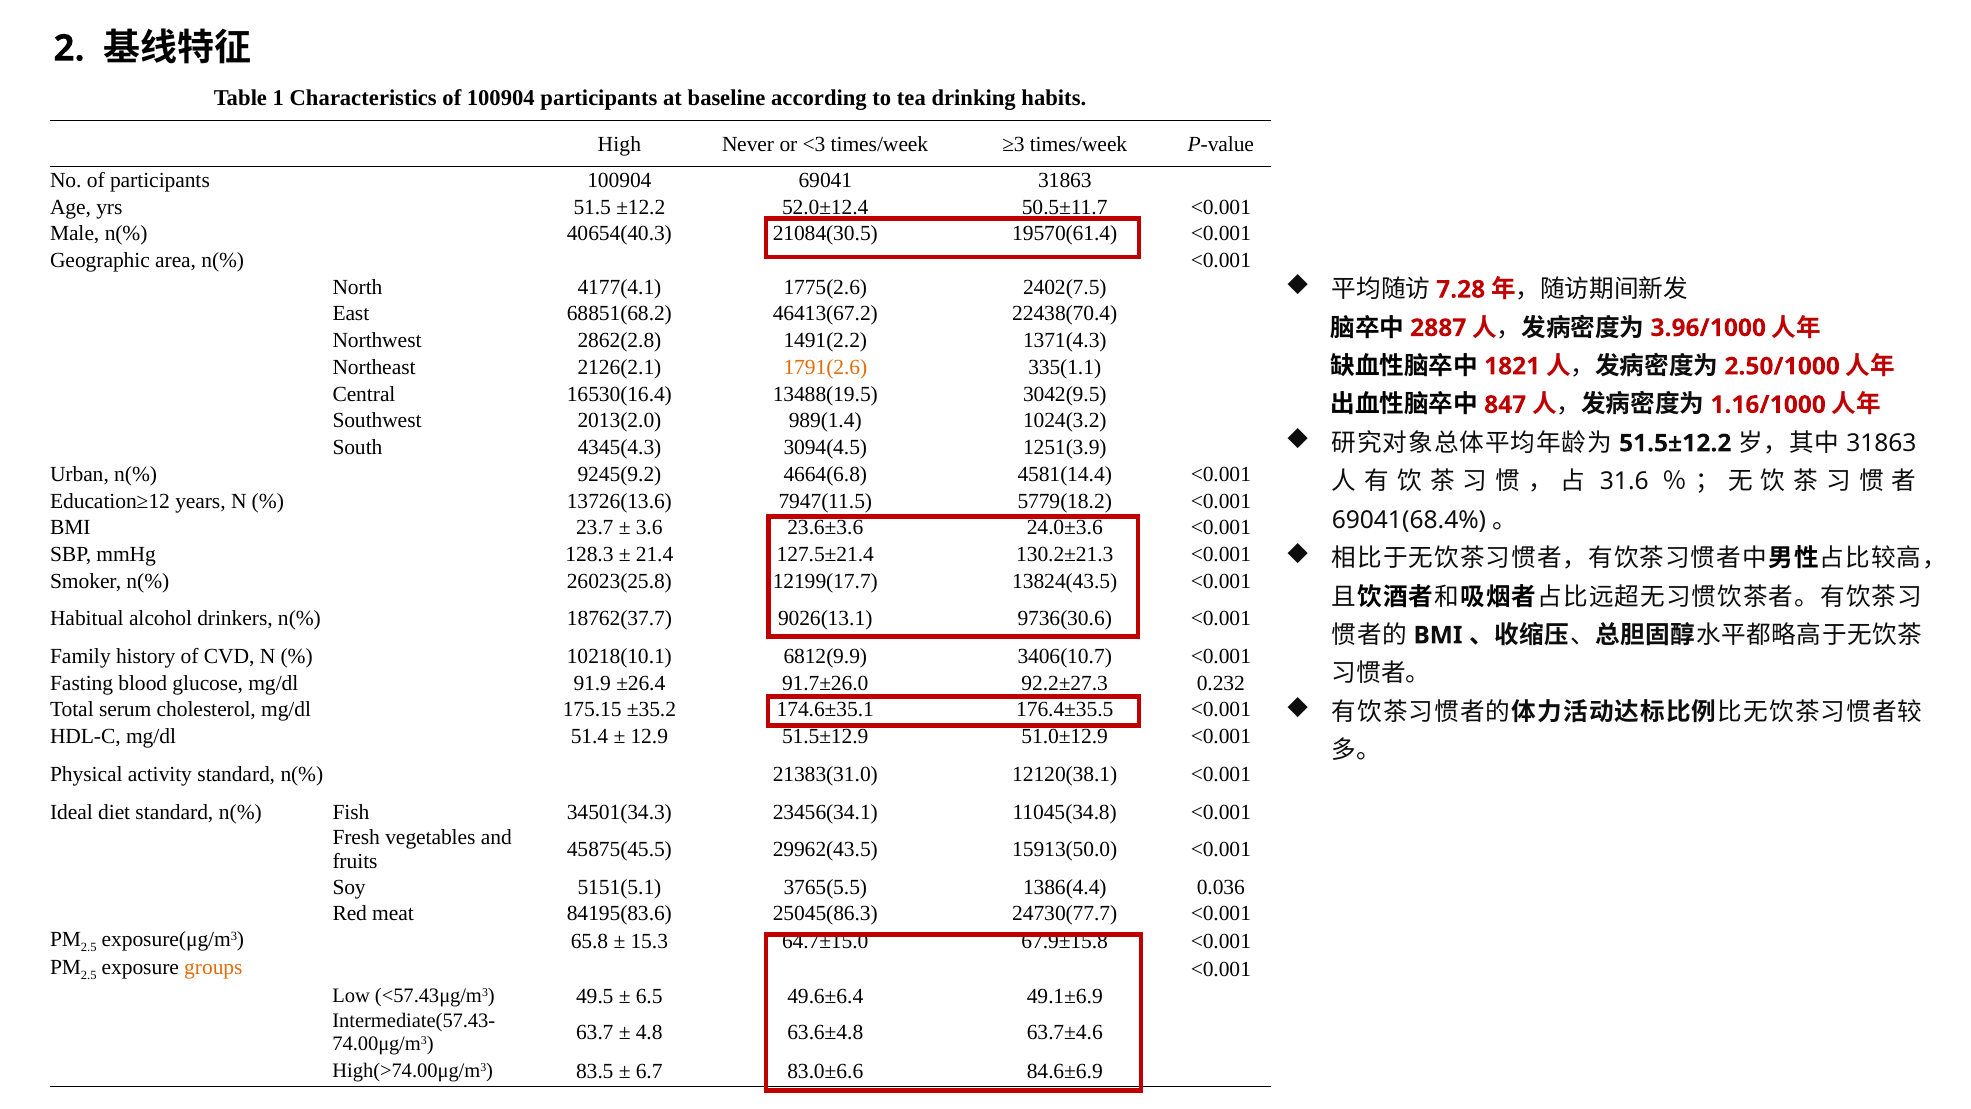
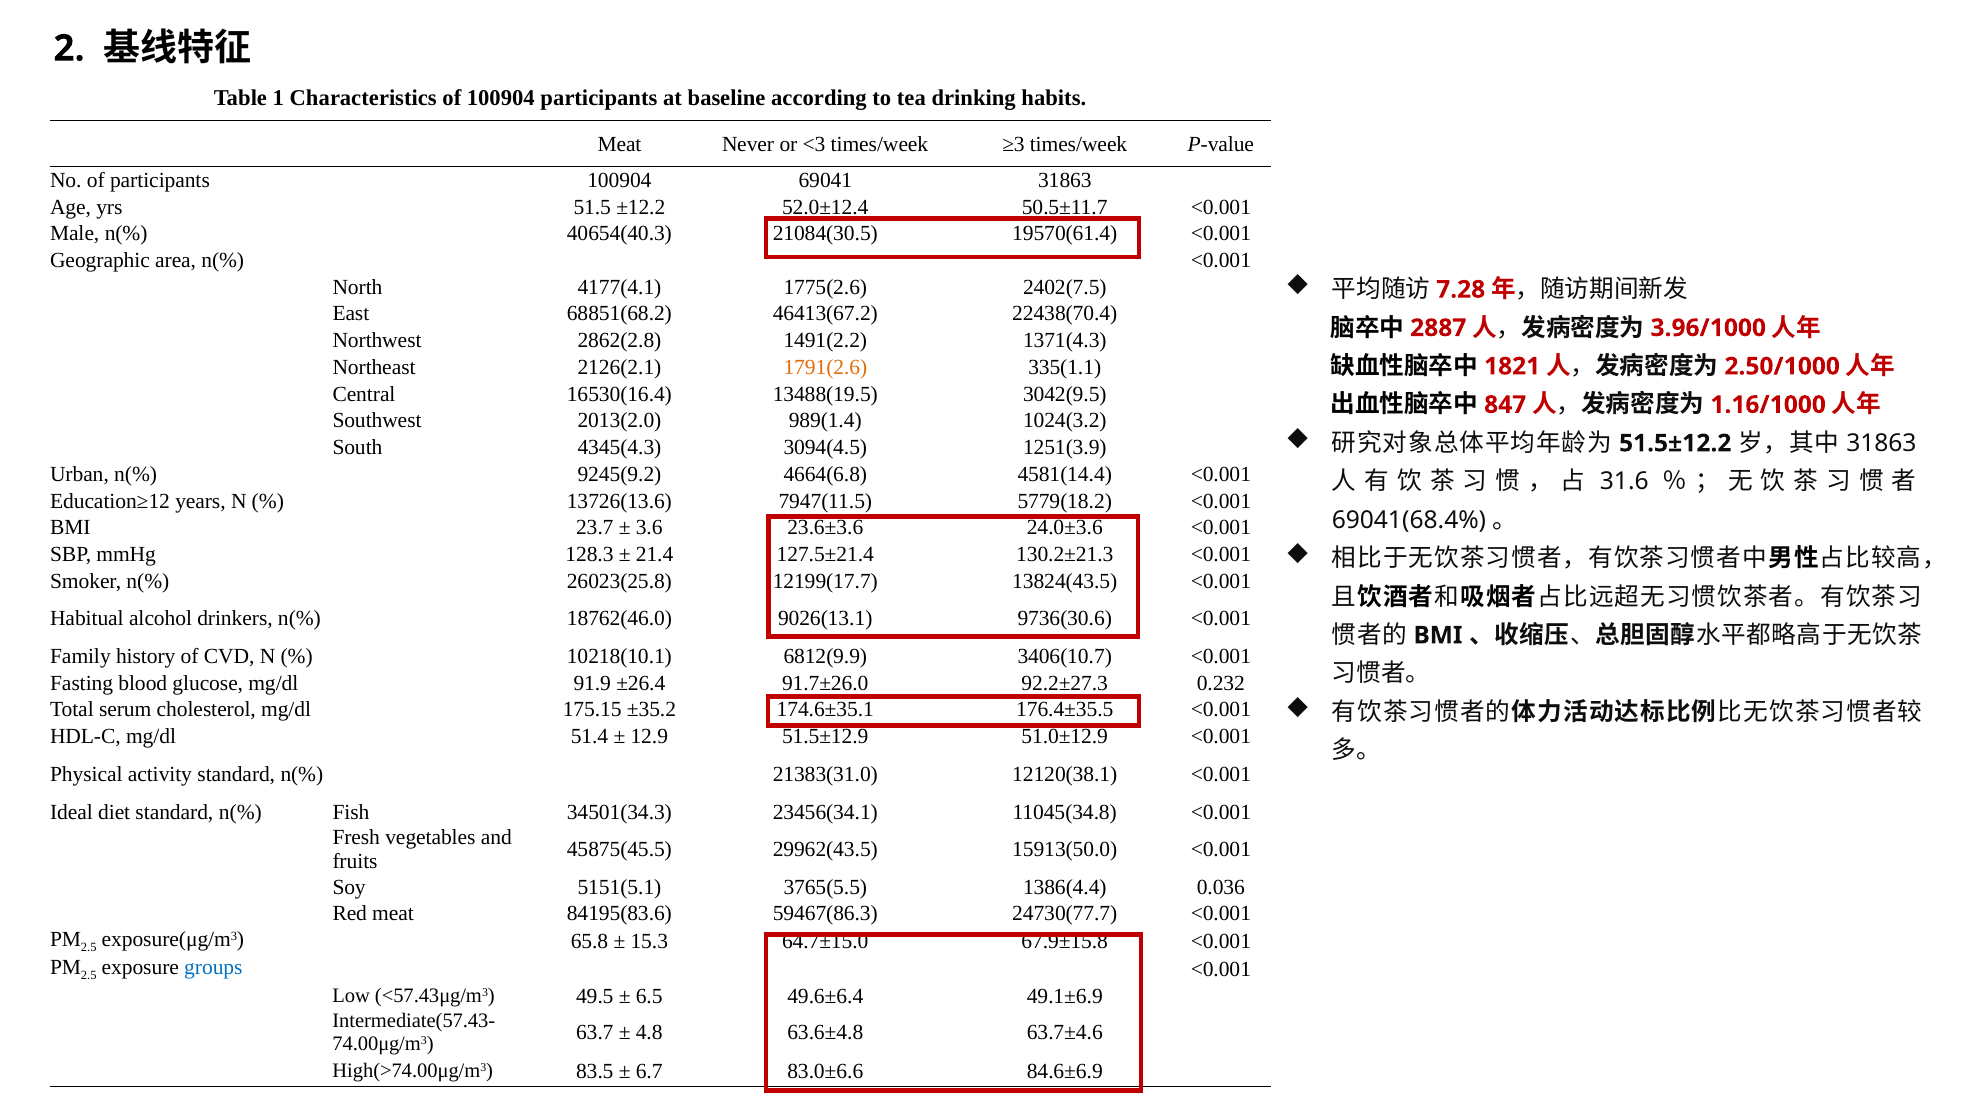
High: High -> Meat (620, 144)
18762(37.7: 18762(37.7 -> 18762(46.0 (619, 619)
25045(86.3: 25045(86.3 -> 59467(86.3 (825, 914)
groups colour: orange -> blue (213, 967)
